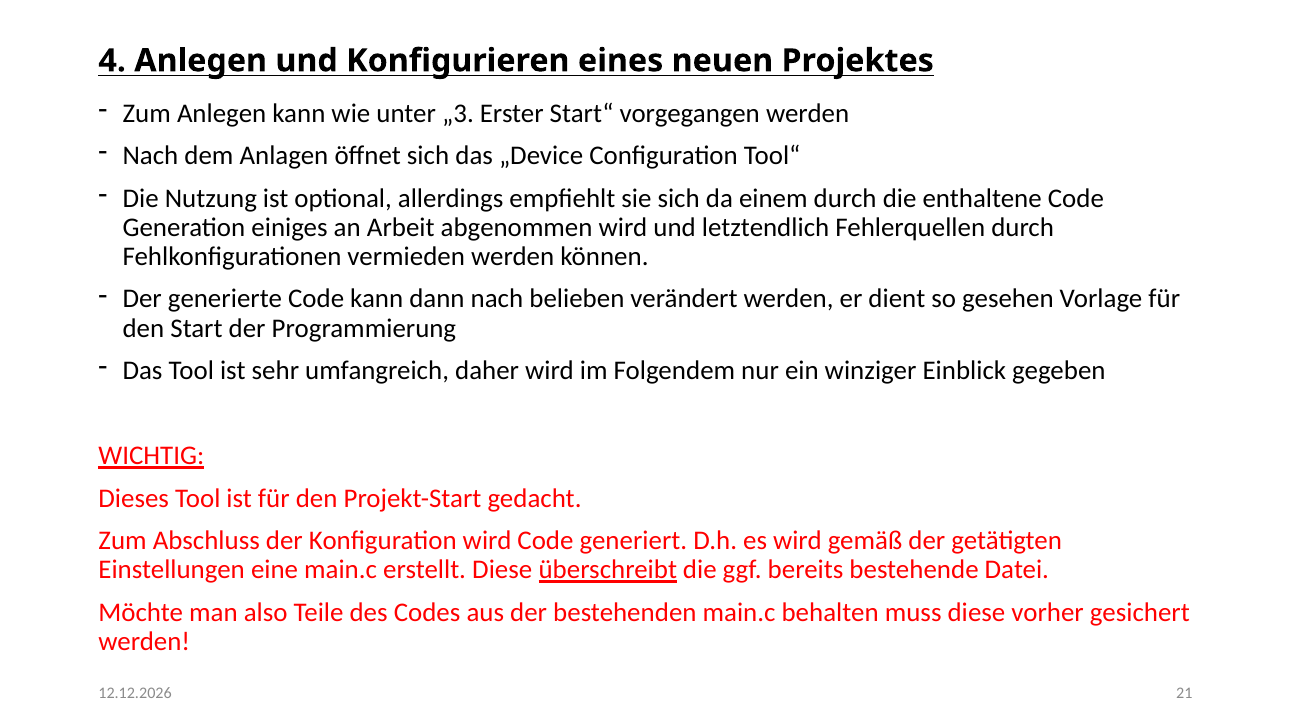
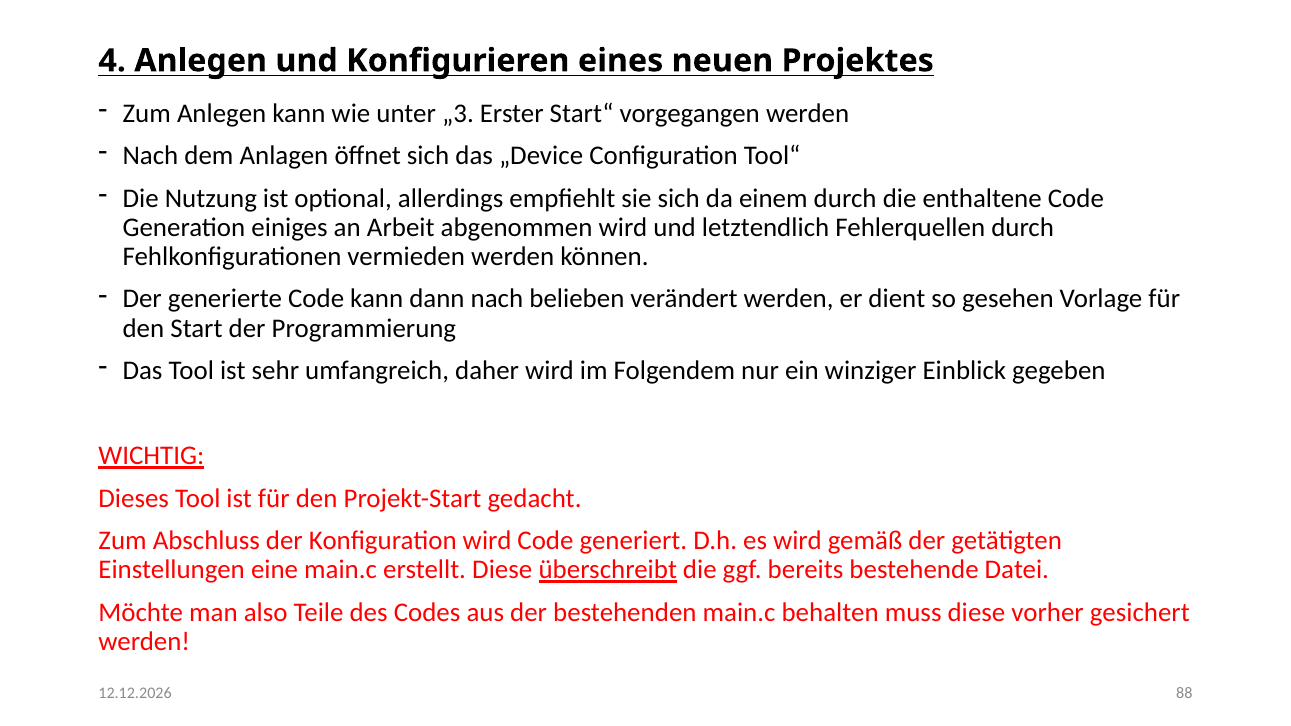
21: 21 -> 88 (1184, 693)
